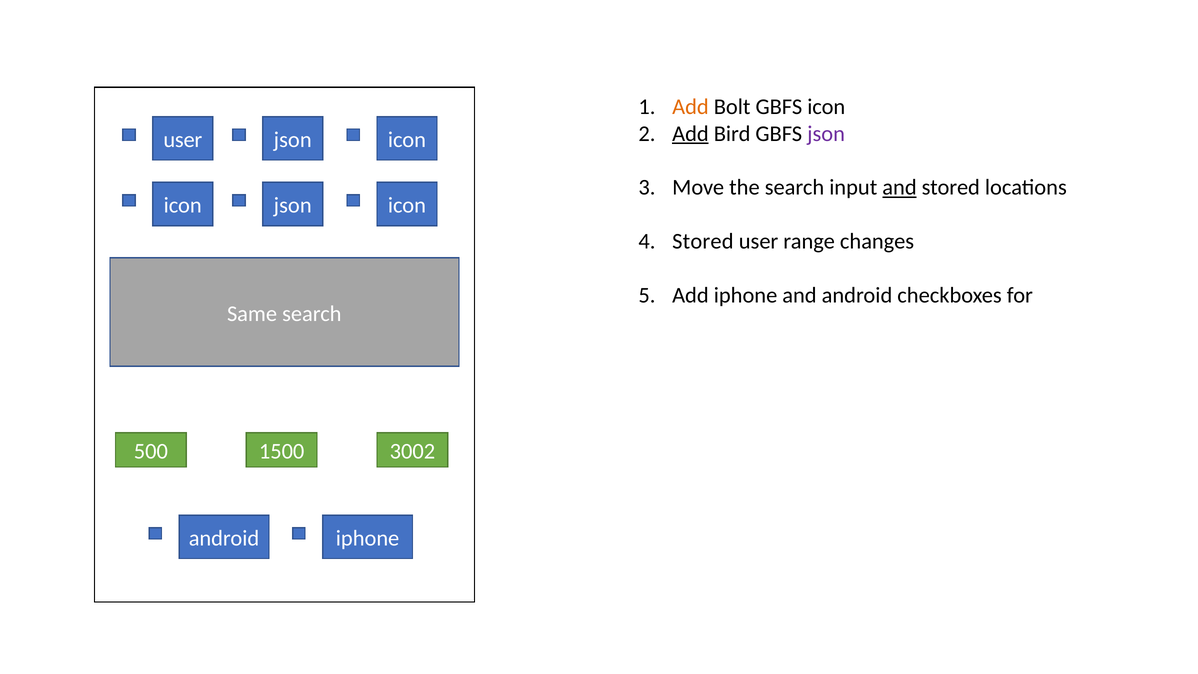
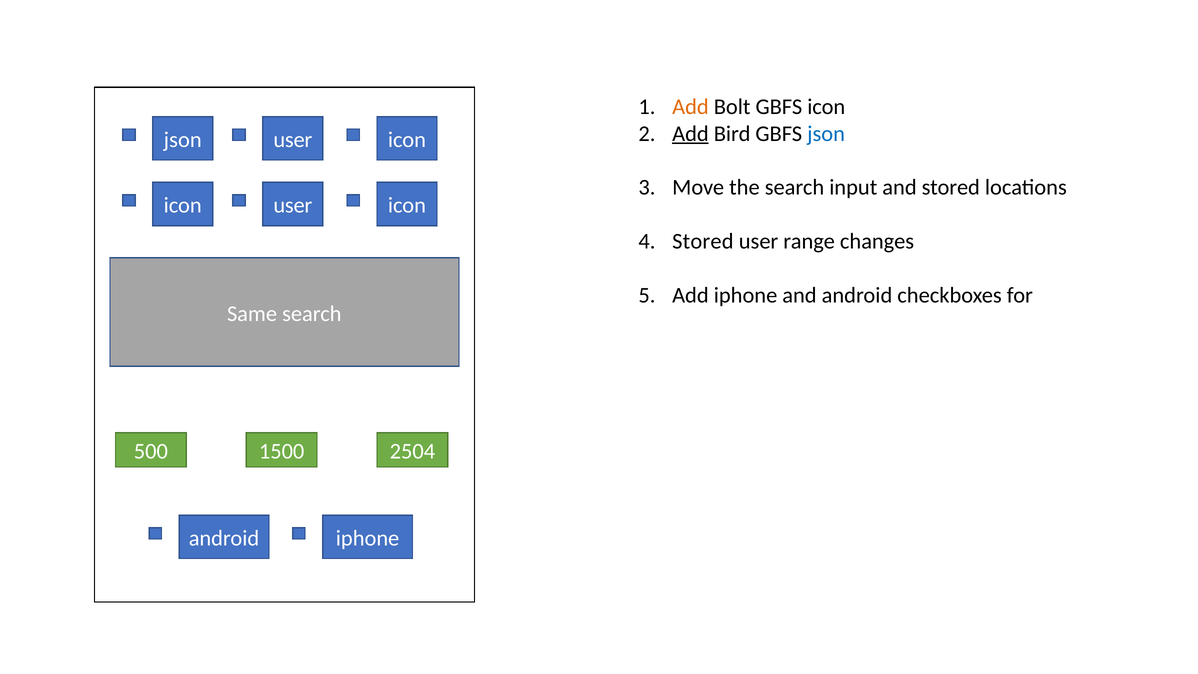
json colour: purple -> blue (826, 134)
user: user -> json (183, 140)
json: json -> user (293, 140)
and underline: present -> none (900, 188)
json: json -> user (293, 206)
3002: 3002 -> 2504 (412, 451)
